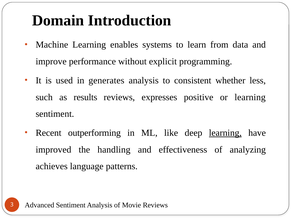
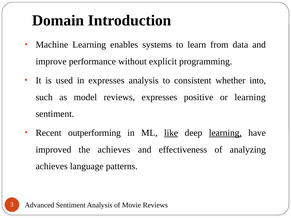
in generates: generates -> expresses (106, 81)
less: less -> into (258, 81)
results: results -> model (85, 97)
like underline: none -> present (171, 133)
the handling: handling -> achieves (114, 150)
